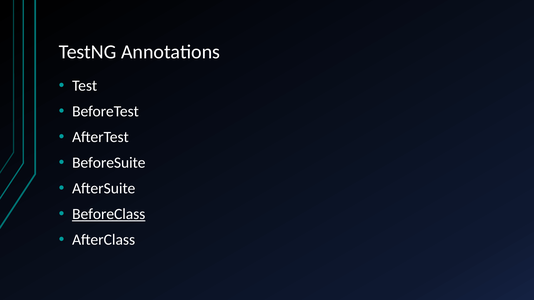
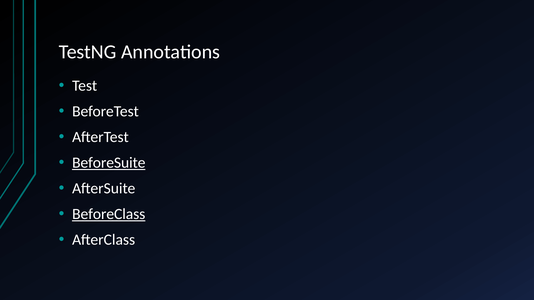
BeforeSuite underline: none -> present (109, 163)
